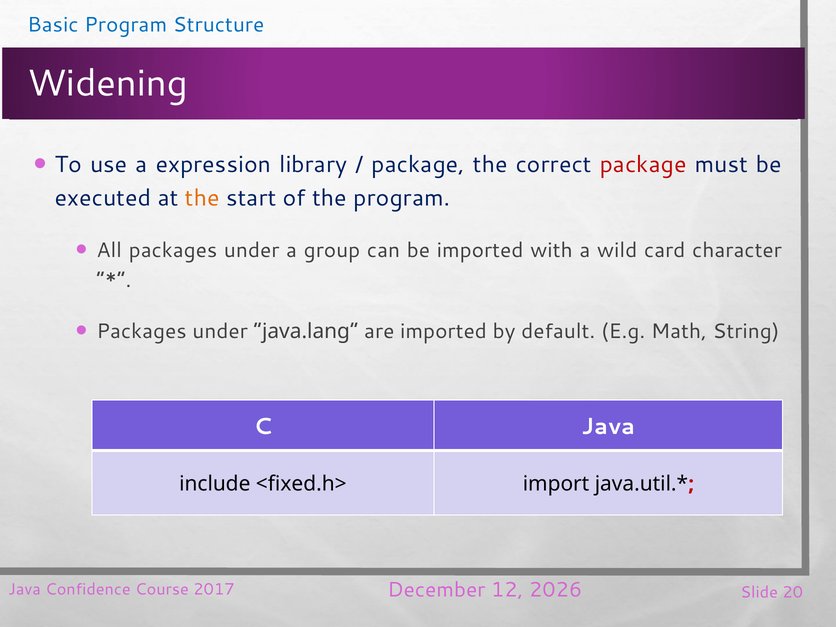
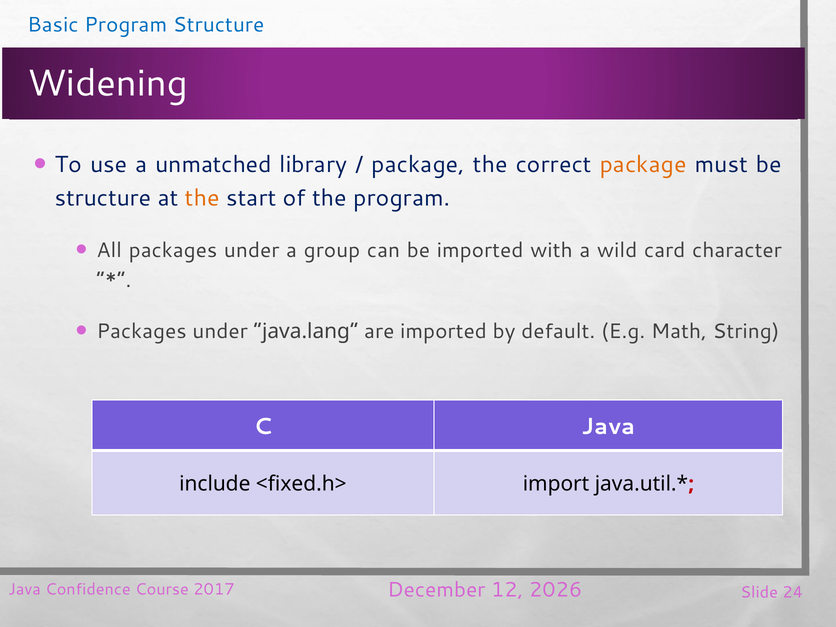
expression: expression -> unmatched (213, 165)
package colour: red -> orange (643, 165)
executed: executed -> structure (103, 198)
20: 20 -> 24 (793, 592)
